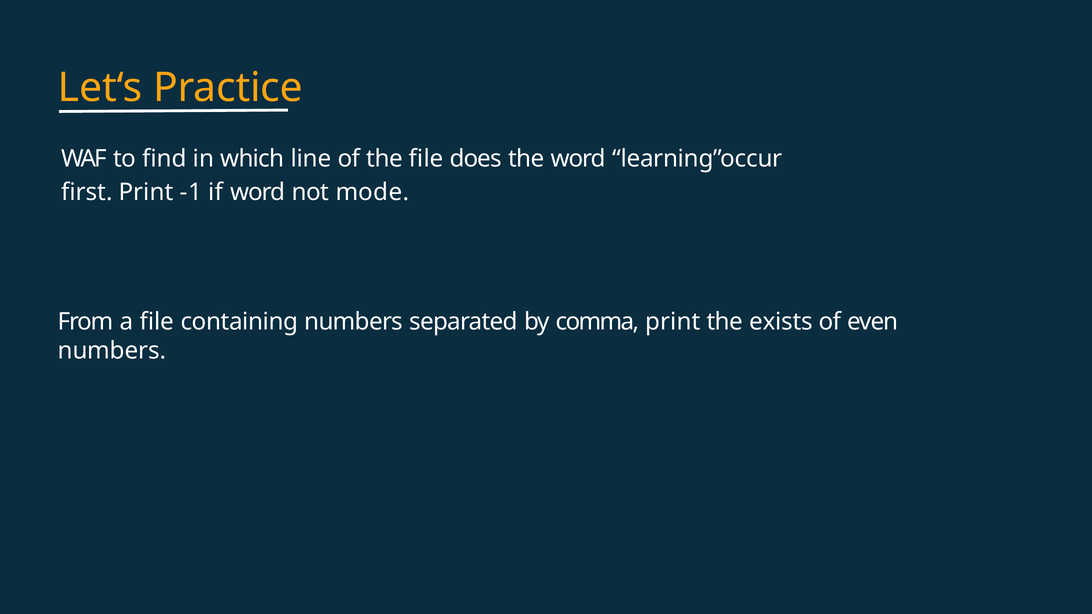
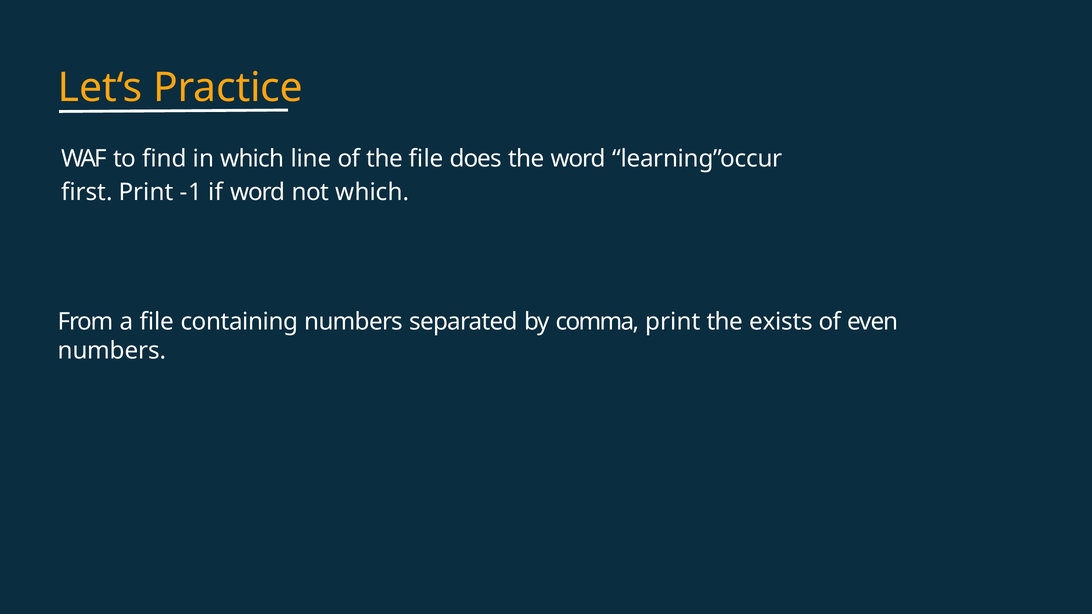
not mode: mode -> which (372, 192)
